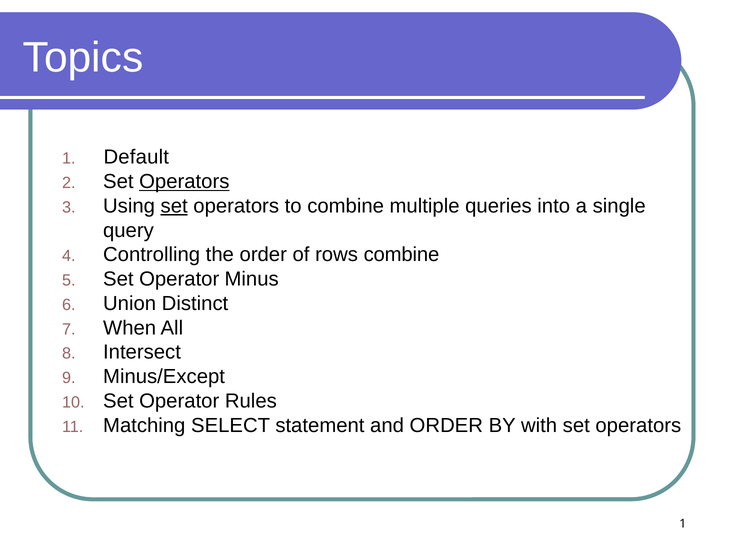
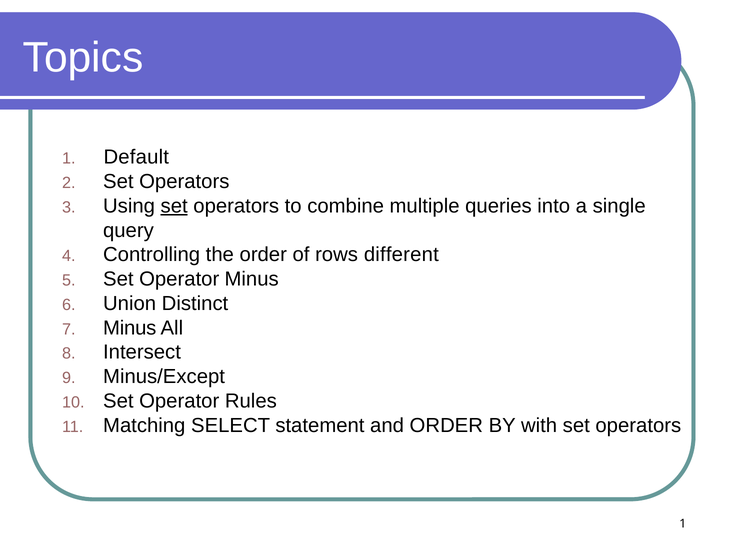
Operators underline: present -> none (184, 181)
rows combine: combine -> different (401, 255)
When: When -> Minus (130, 328)
